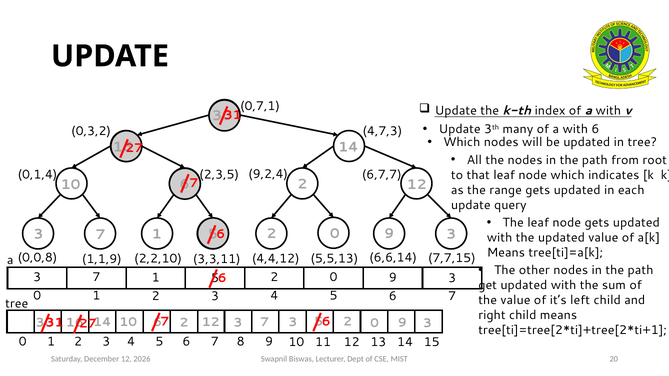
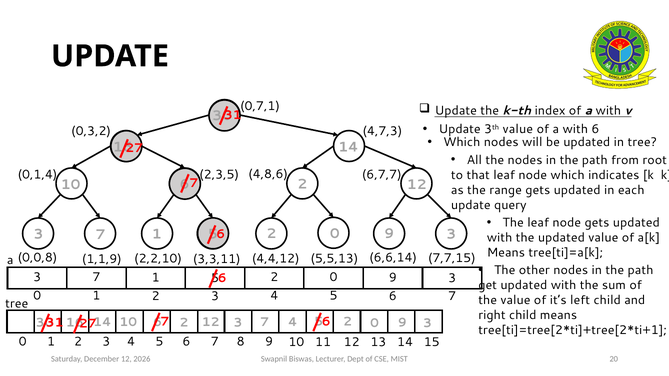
3th many: many -> value (518, 129)
9,2,4: 9,2,4 -> 4,8,6 (268, 174)
7 3: 3 -> 4 (293, 322)
